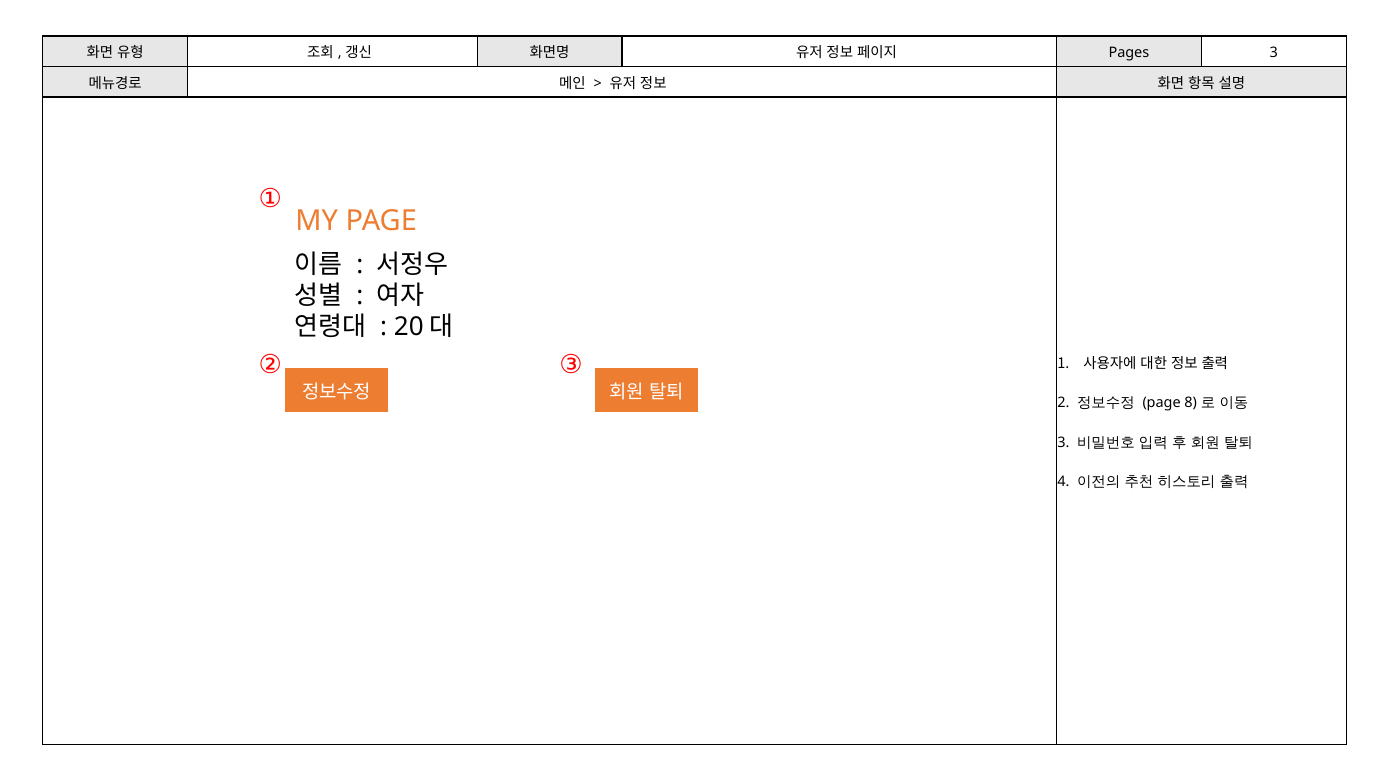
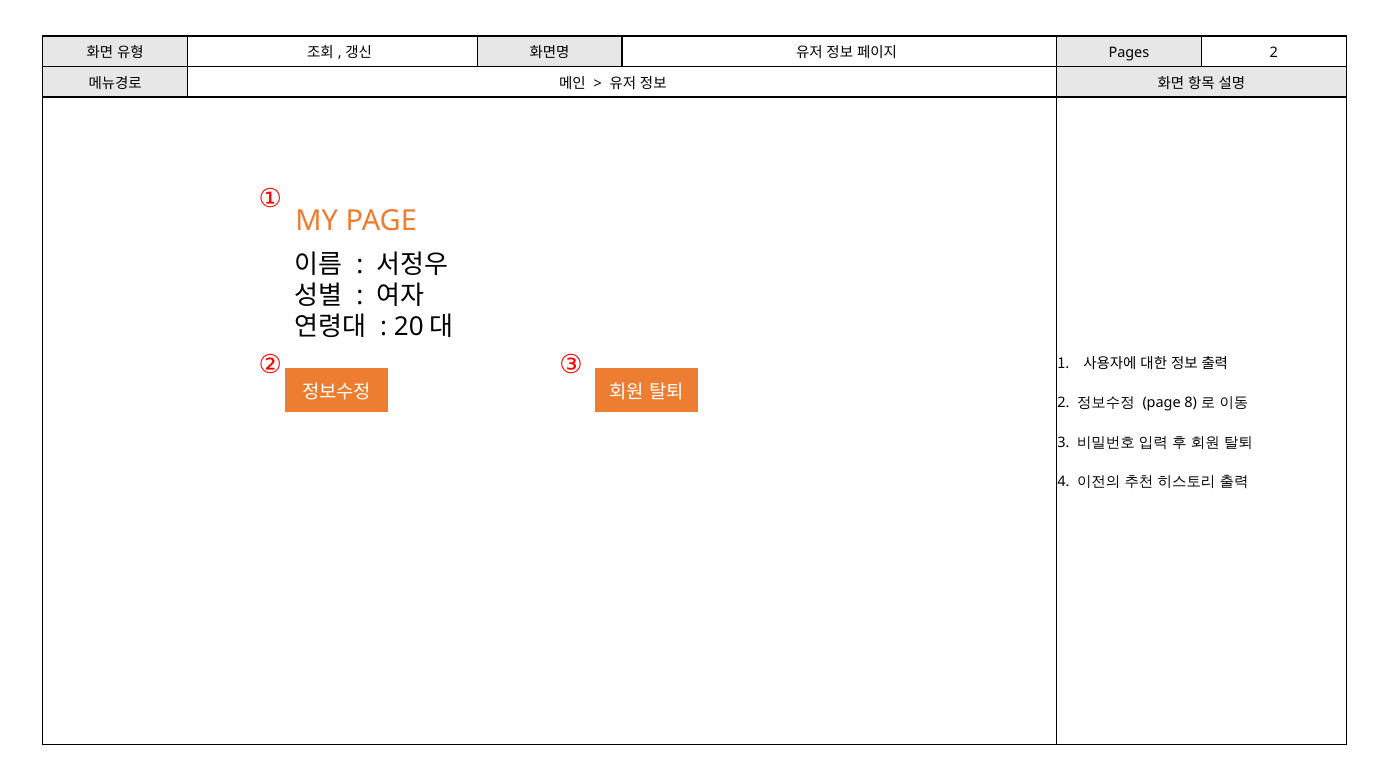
Pages 3: 3 -> 2 (1274, 53)
